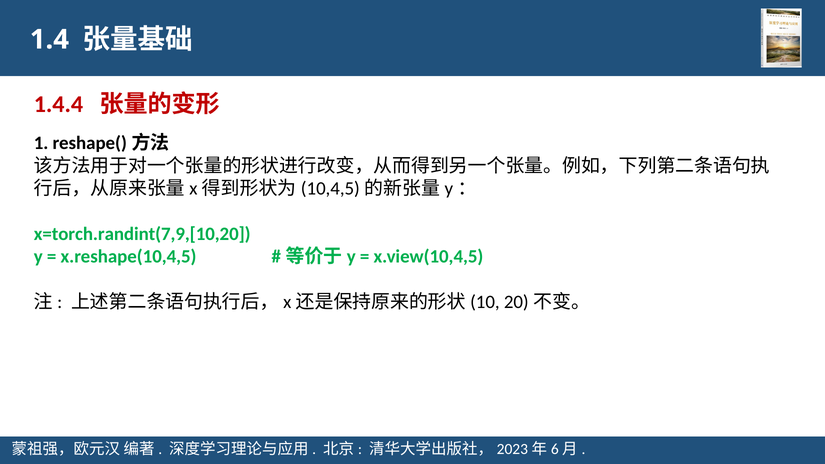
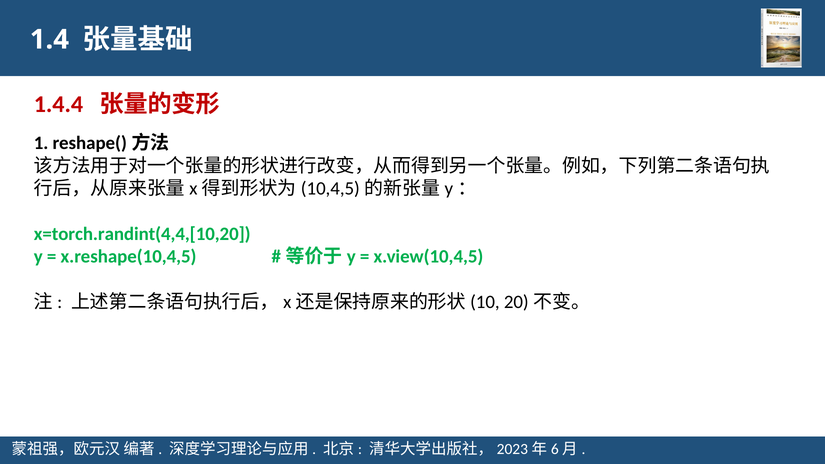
x=torch.randint(7,9,[10,20: x=torch.randint(7,9,[10,20 -> x=torch.randint(4,4,[10,20 (142, 234)
